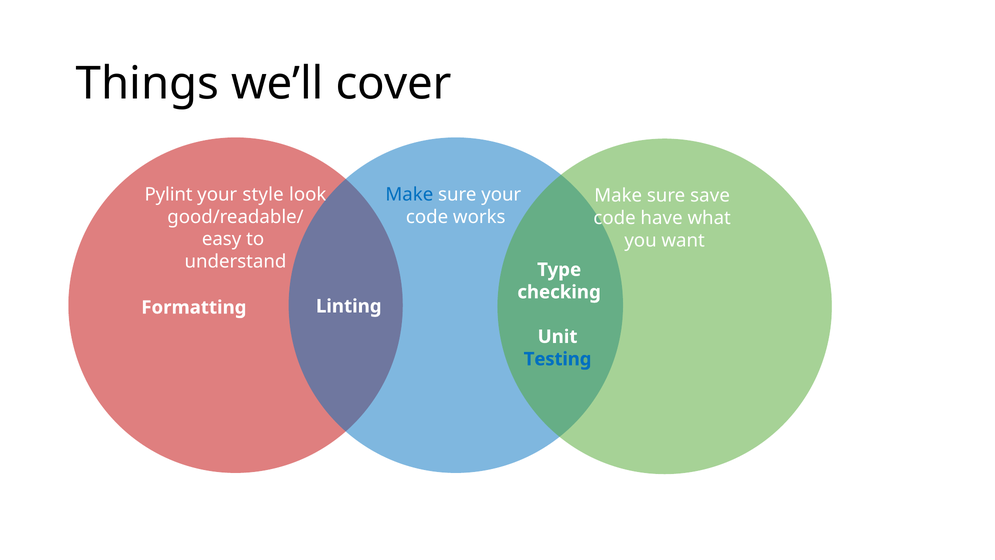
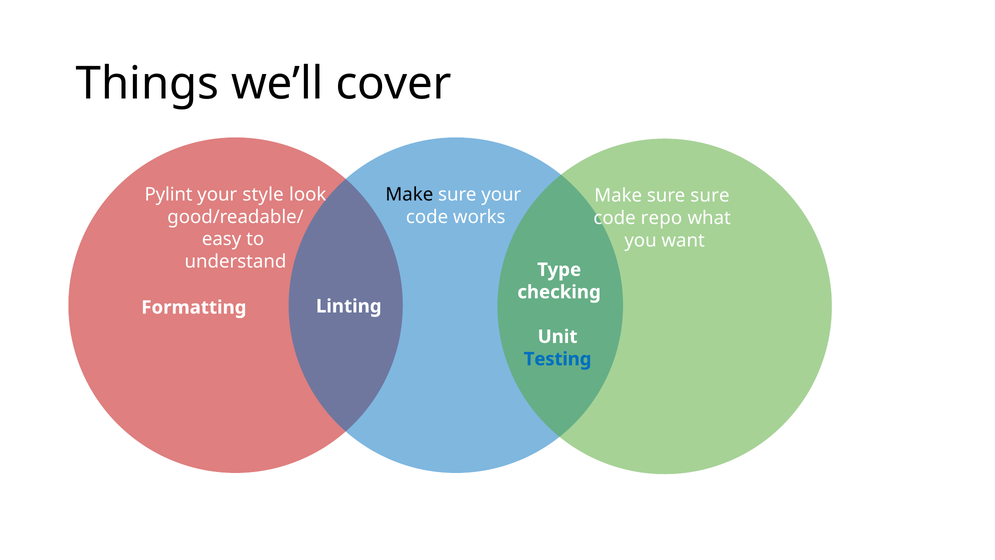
Make colour: blue -> black (409, 194)
sure save: save -> sure (710, 196)
have: have -> repo (661, 218)
